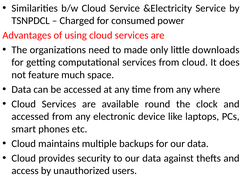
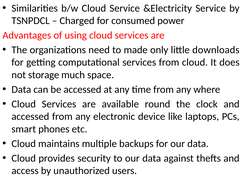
feature: feature -> storage (44, 75)
